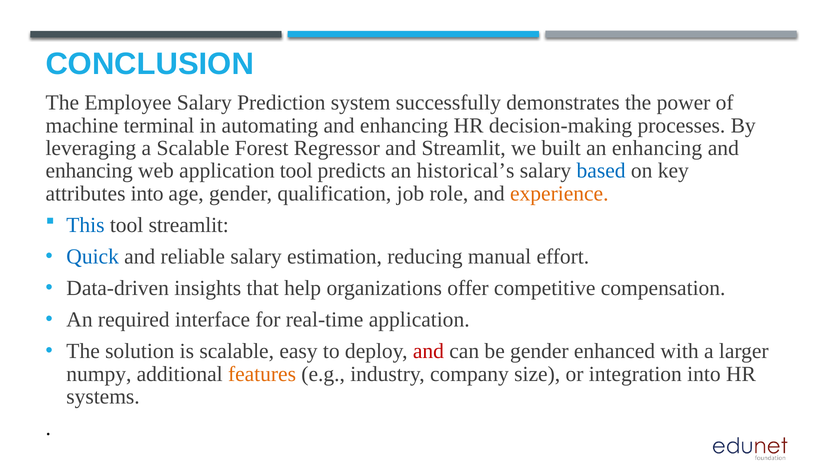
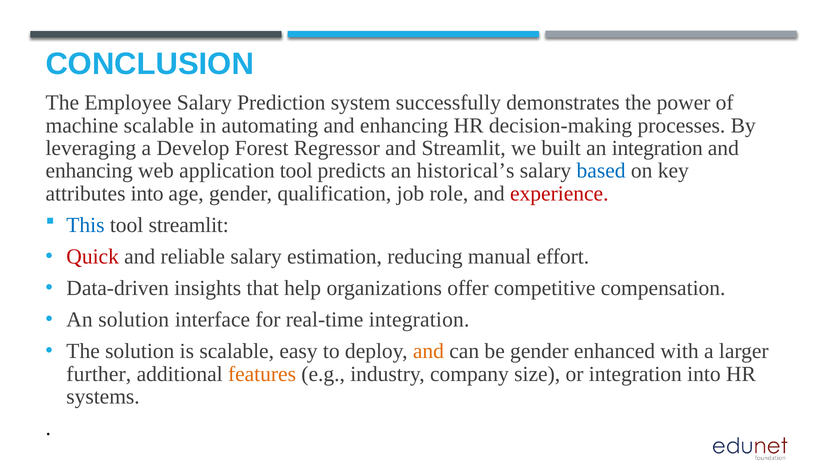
machine terminal: terminal -> scalable (159, 125)
a Scalable: Scalable -> Develop (193, 148)
an enhancing: enhancing -> integration (657, 148)
experience colour: orange -> red (559, 194)
Quick colour: blue -> red (93, 257)
An required: required -> solution (134, 320)
real-time application: application -> integration (419, 320)
and colour: red -> orange (428, 351)
numpy: numpy -> further (99, 374)
